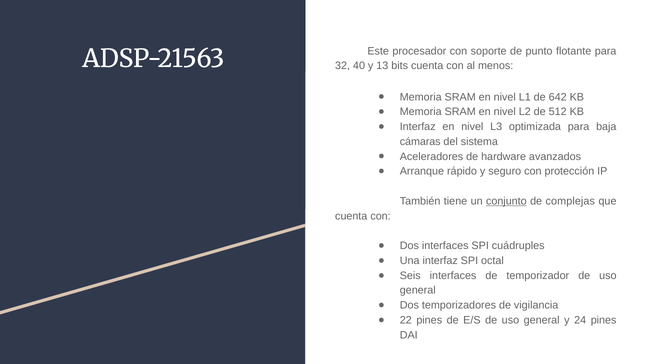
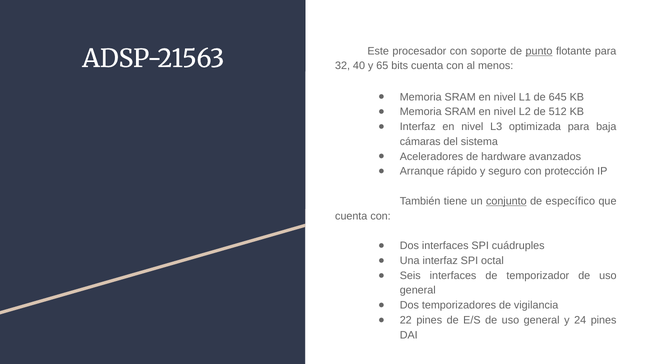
punto underline: none -> present (539, 51)
13: 13 -> 65 (382, 66)
642: 642 -> 645 (558, 97)
complejas: complejas -> específico (570, 201)
